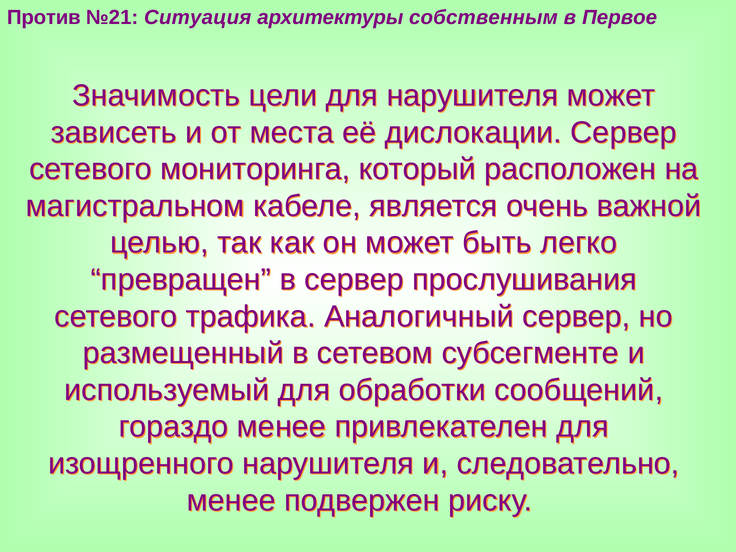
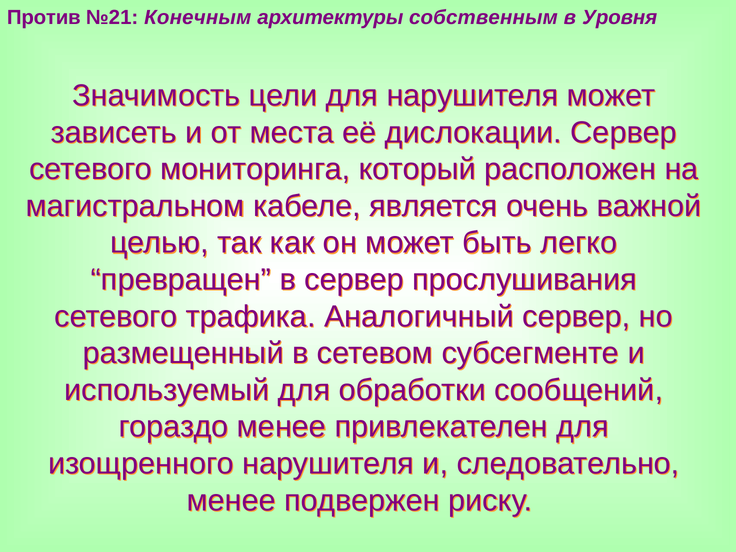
Ситуация: Ситуация -> Конечным (198, 17)
Первое: Первое -> Уровня (620, 17)
